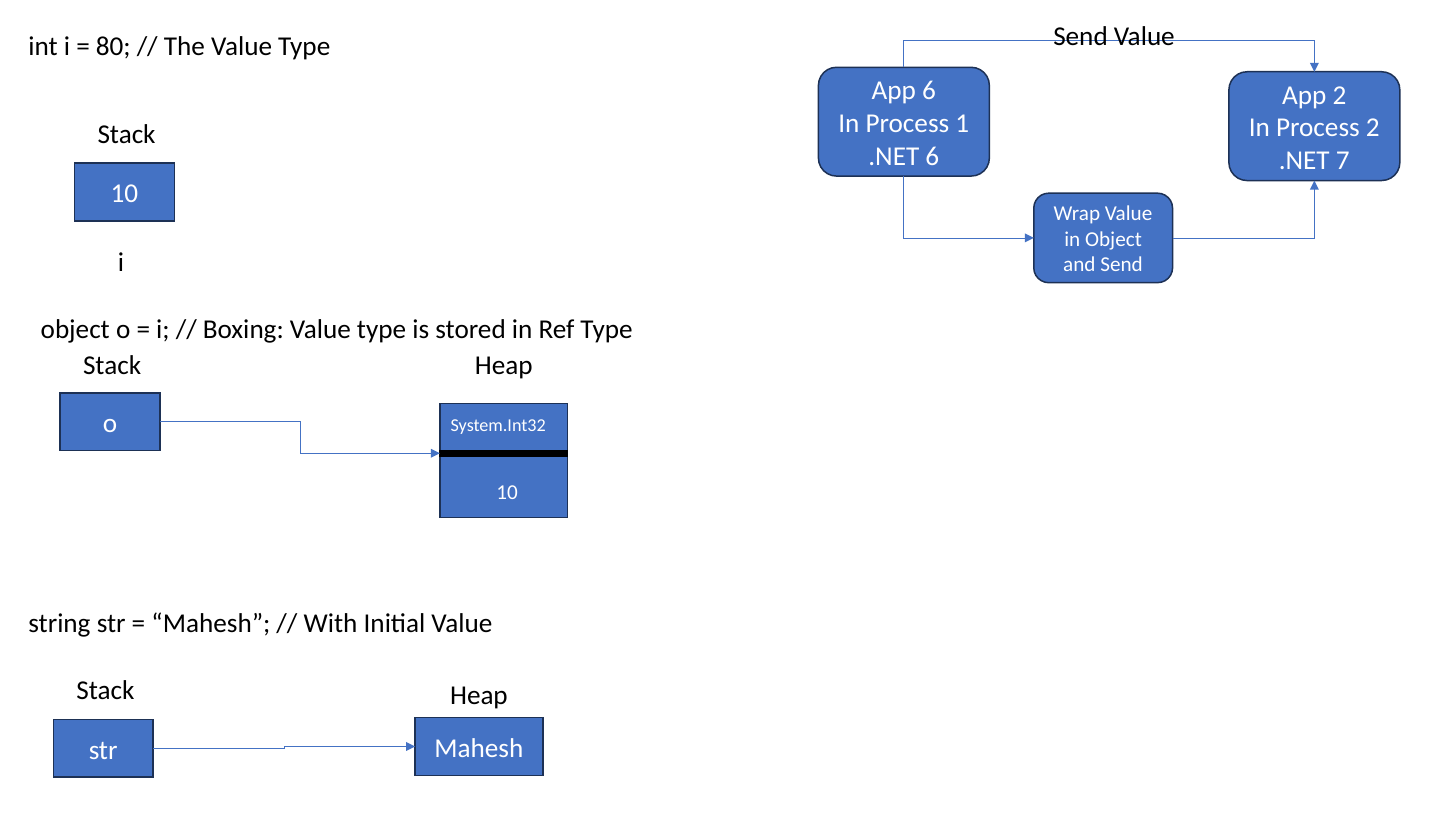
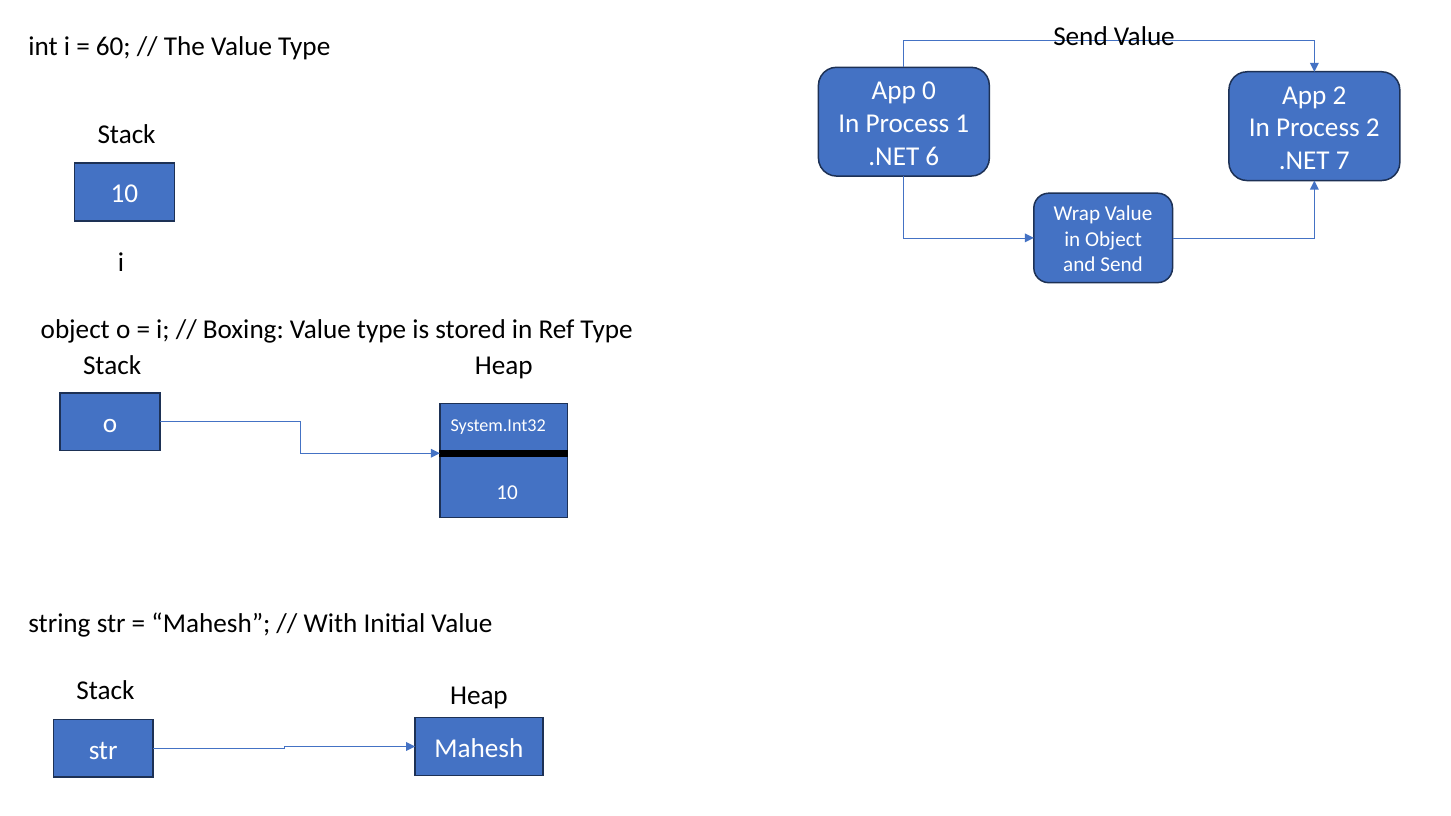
80: 80 -> 60 (113, 47)
App 6: 6 -> 0 (929, 91)
